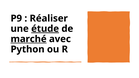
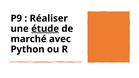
marché underline: present -> none (29, 39)
